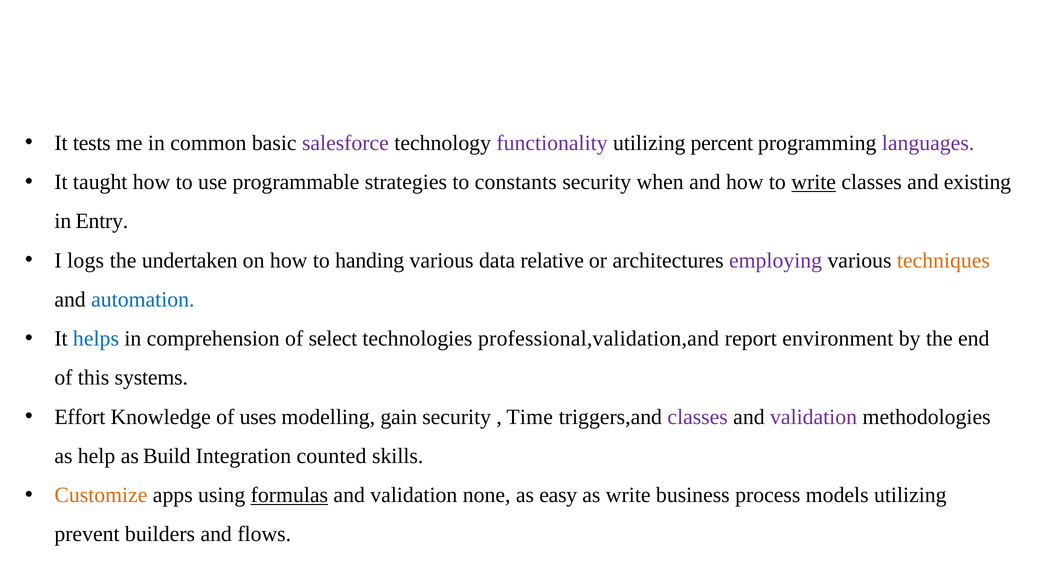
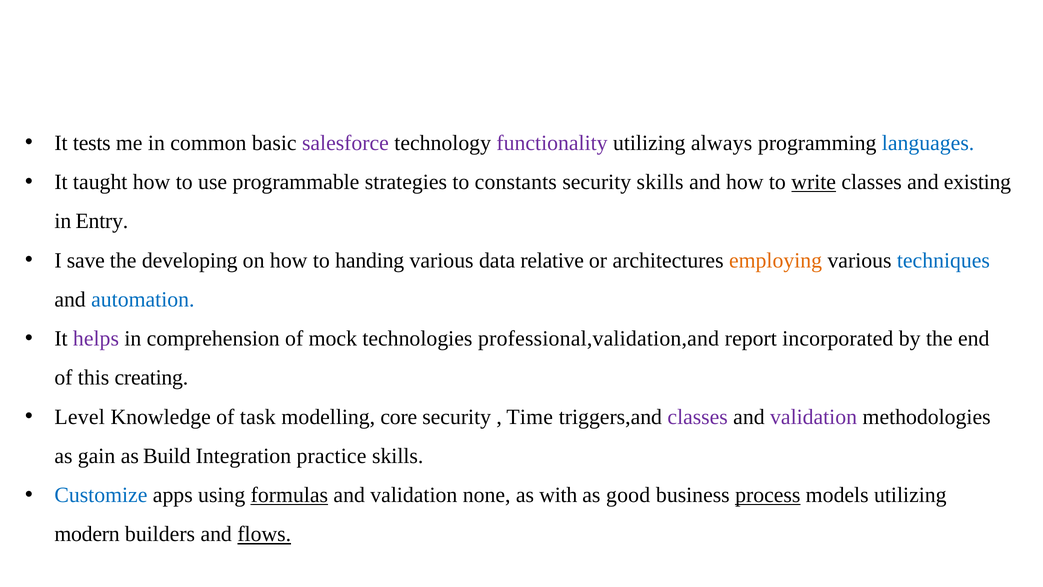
percent: percent -> always (722, 143)
languages colour: purple -> blue (928, 143)
security when: when -> skills (660, 182)
logs: logs -> save (86, 260)
undertaken: undertaken -> developing (190, 260)
employing colour: purple -> orange (776, 260)
techniques colour: orange -> blue (943, 260)
helps colour: blue -> purple (96, 338)
select: select -> mock (333, 338)
environment: environment -> incorporated (838, 338)
systems: systems -> creating (151, 378)
Effort: Effort -> Level (80, 417)
uses: uses -> task (258, 417)
gain: gain -> core (399, 417)
help: help -> gain (97, 456)
counted: counted -> practice (331, 456)
Customize colour: orange -> blue (101, 495)
easy: easy -> with (558, 495)
as write: write -> good (628, 495)
process underline: none -> present (768, 495)
prevent: prevent -> modern (87, 534)
flows underline: none -> present (264, 534)
